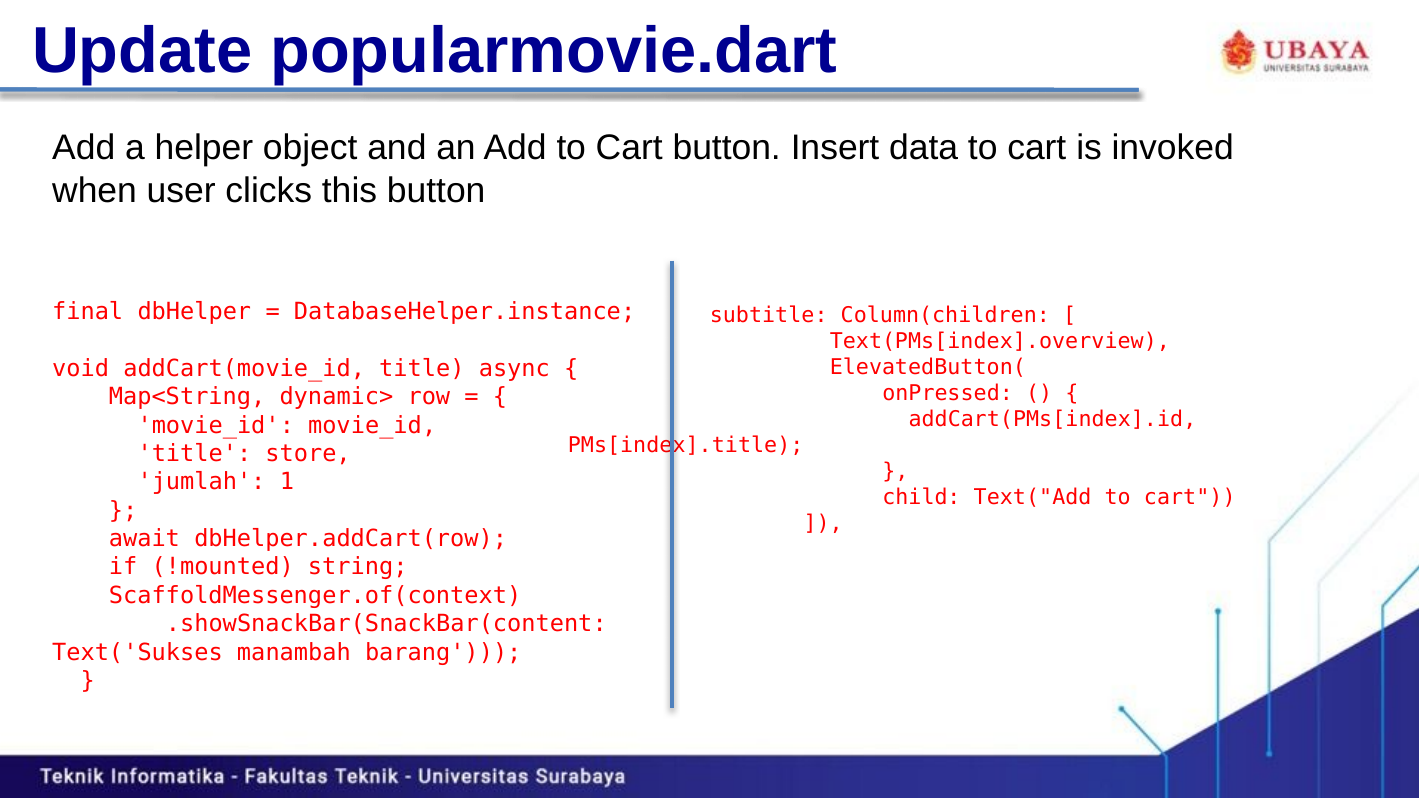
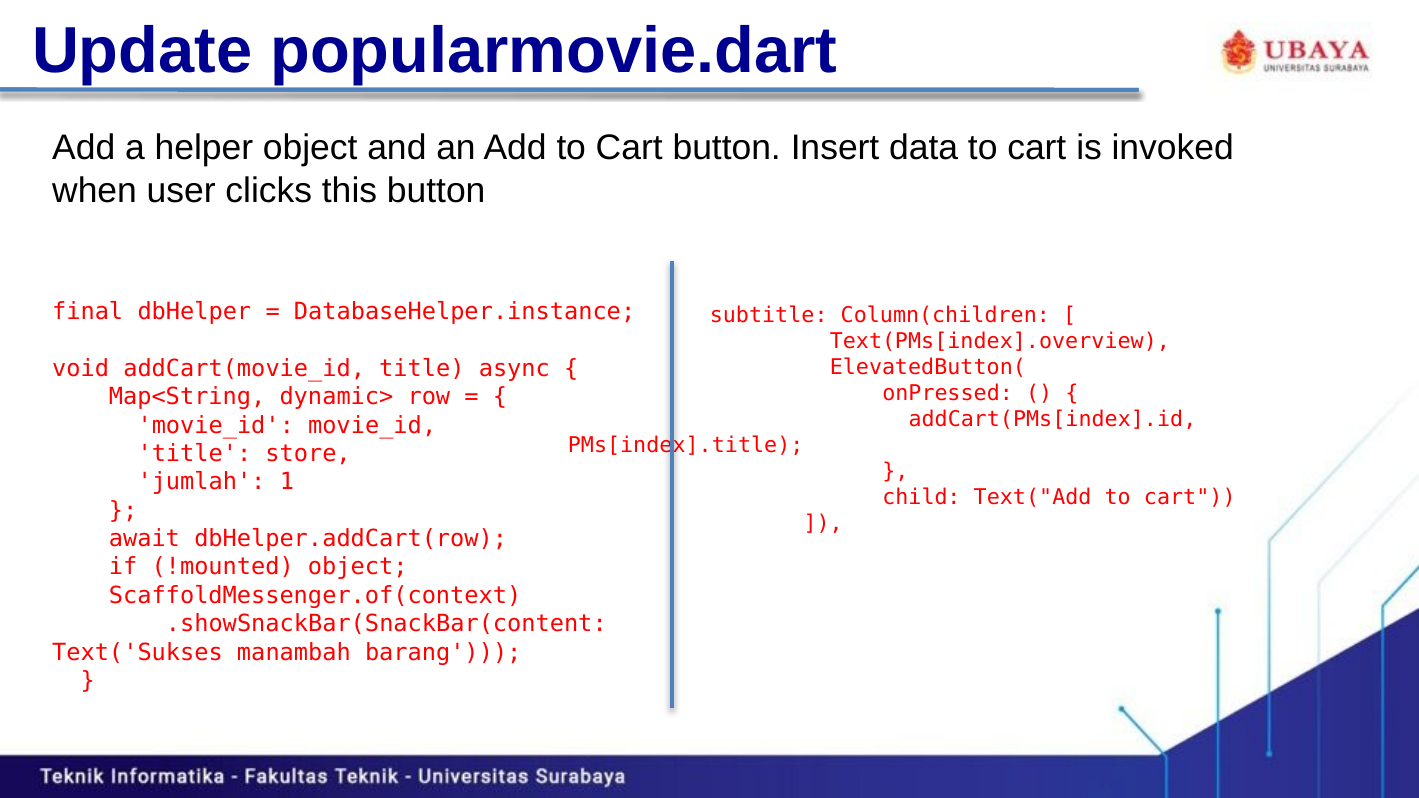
!mounted string: string -> object (358, 567)
